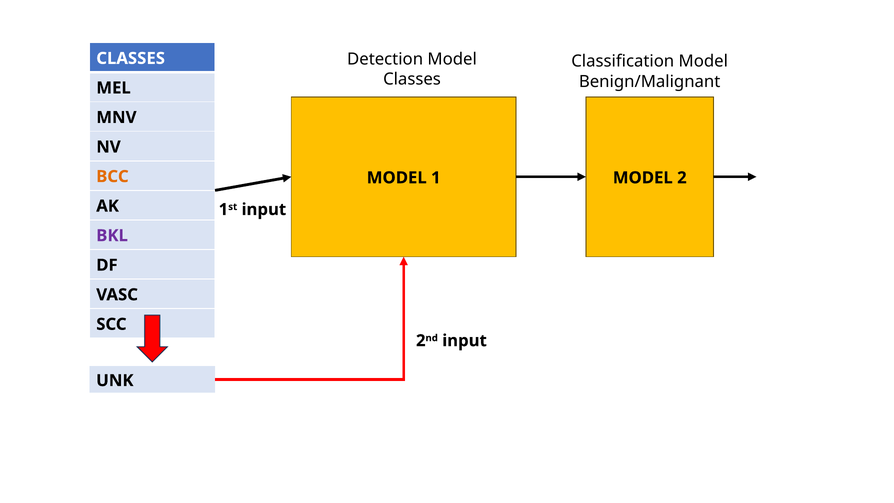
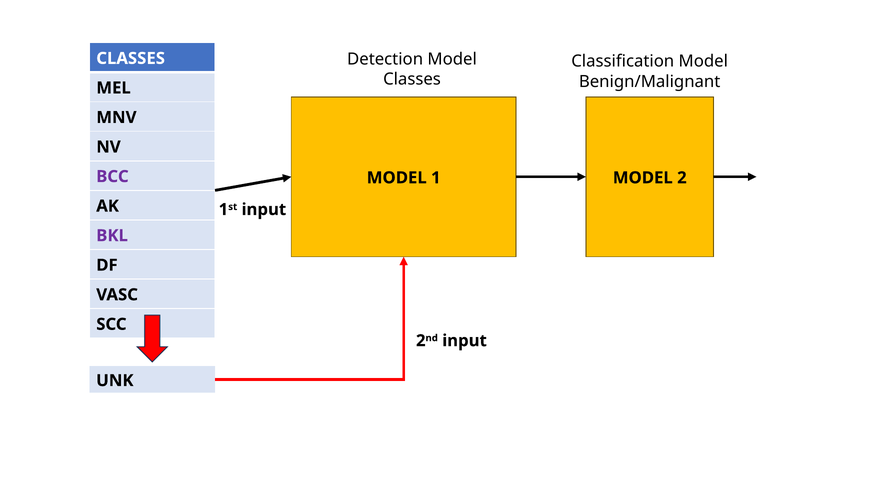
BCC colour: orange -> purple (112, 177)
